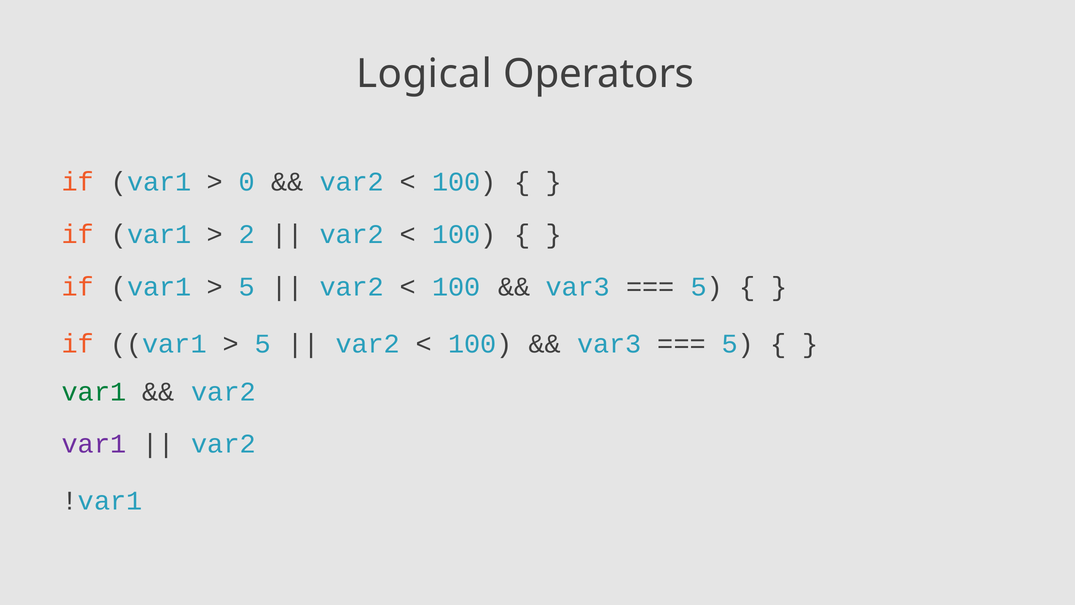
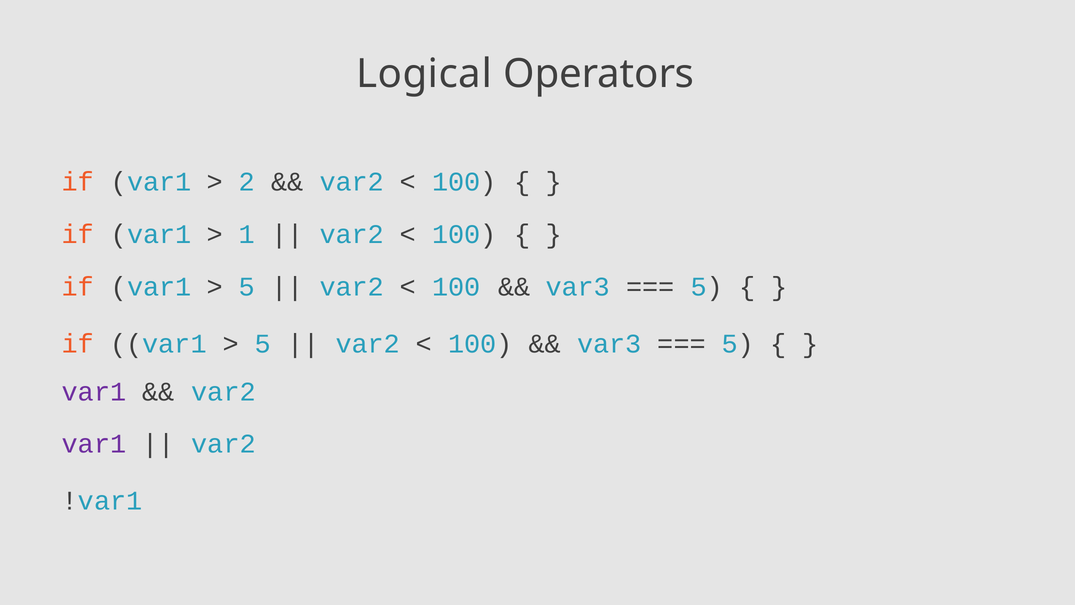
0: 0 -> 2 (247, 182)
2: 2 -> 1 (247, 234)
var1 colour: green -> purple (94, 391)
